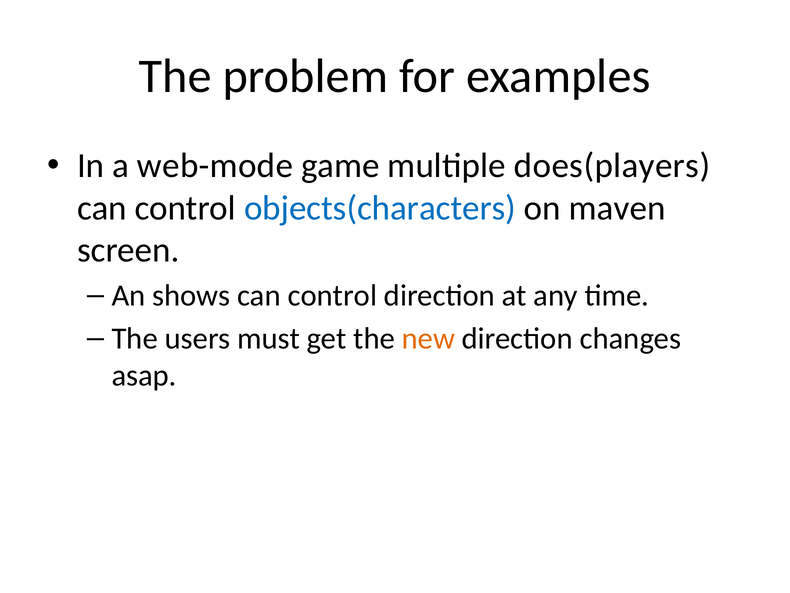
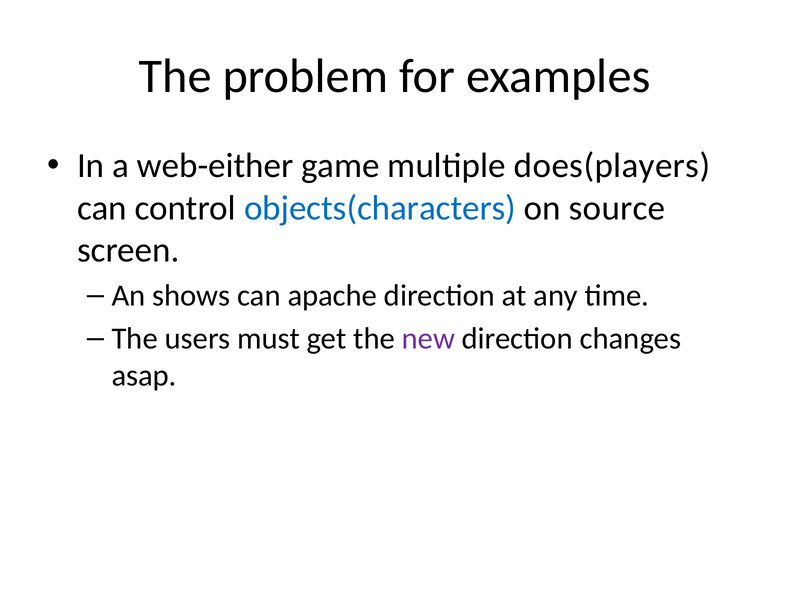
web-mode: web-mode -> web-either (215, 166)
maven: maven -> source (617, 208)
control: control -> apache (332, 295)
new colour: orange -> purple (428, 338)
